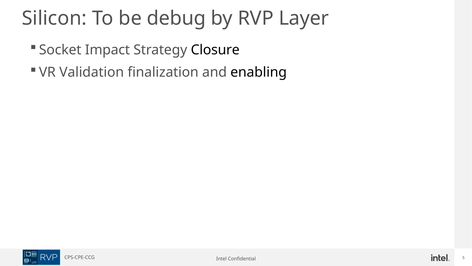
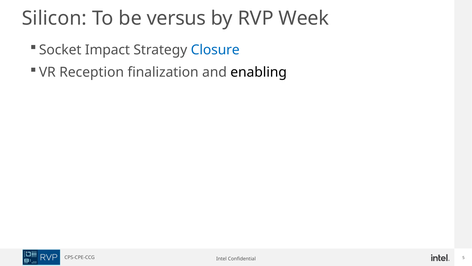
debug: debug -> versus (176, 18)
Layer: Layer -> Week (304, 18)
Closure colour: black -> blue (215, 50)
Validation: Validation -> Reception (92, 72)
